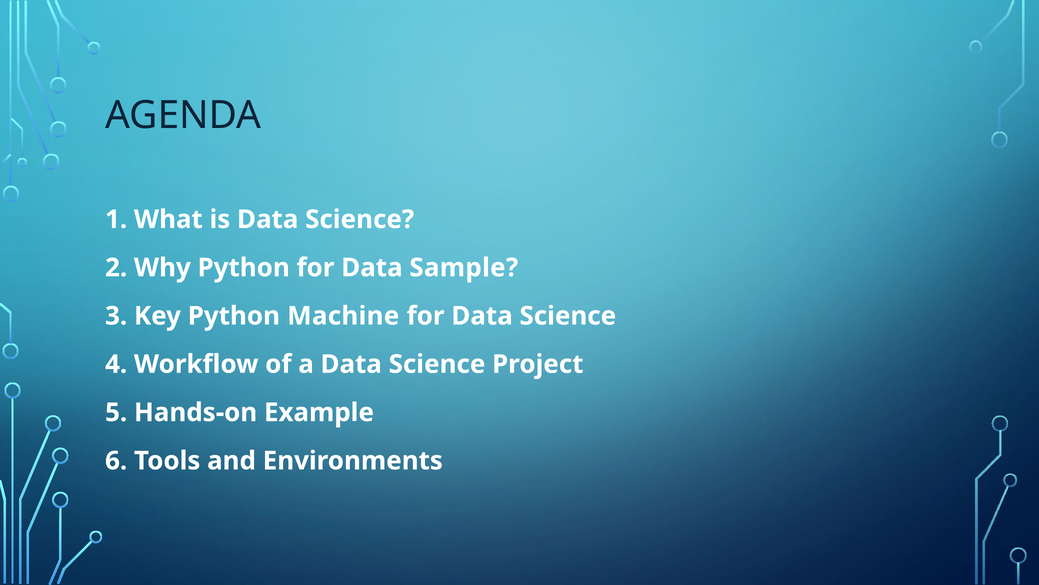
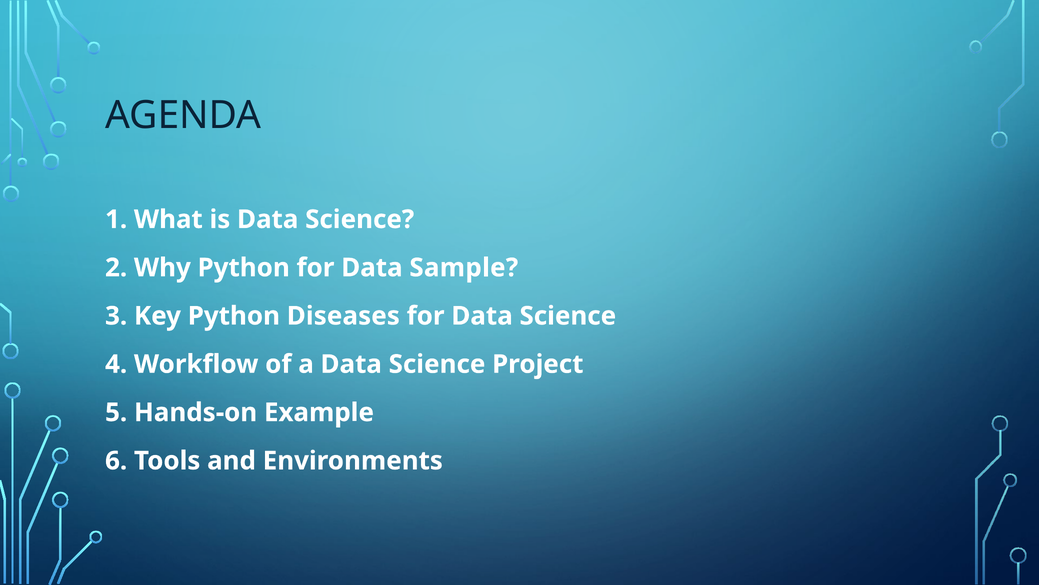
Machine: Machine -> Diseases (343, 316)
